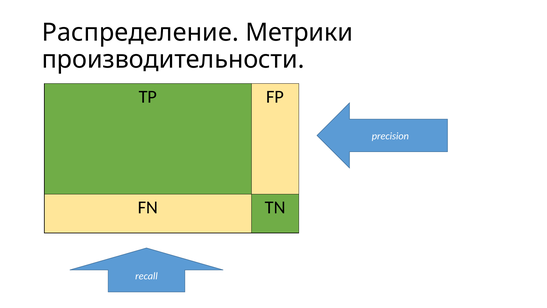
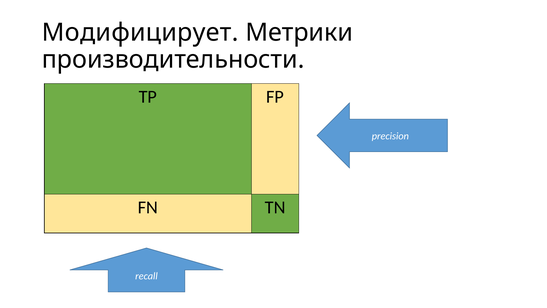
Распределение: Распределение -> Модифицирует (140, 32)
